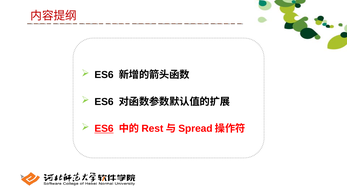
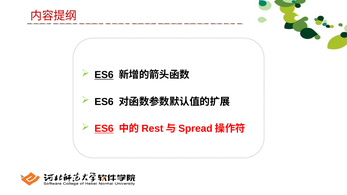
ES6 underline: none -> present (104, 75)
